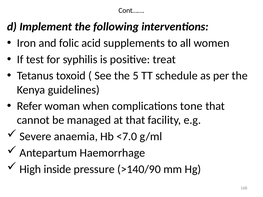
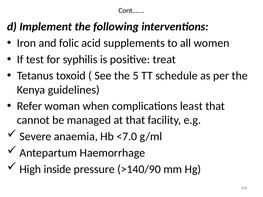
tone: tone -> least (191, 106)
